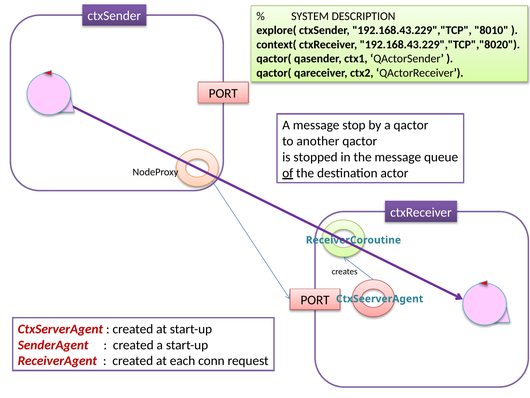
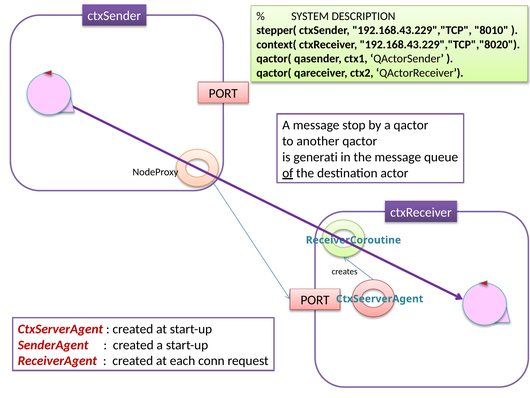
explore(: explore( -> stepper( (276, 30)
stopped: stopped -> generati (316, 157)
